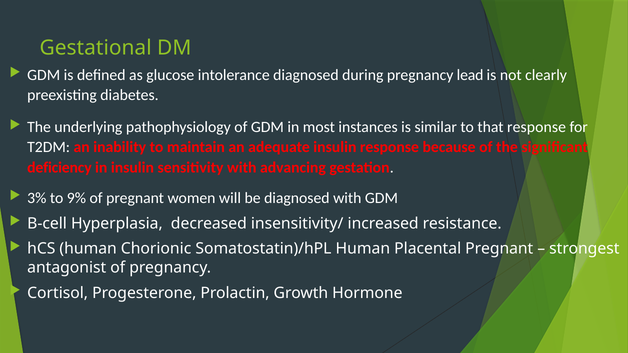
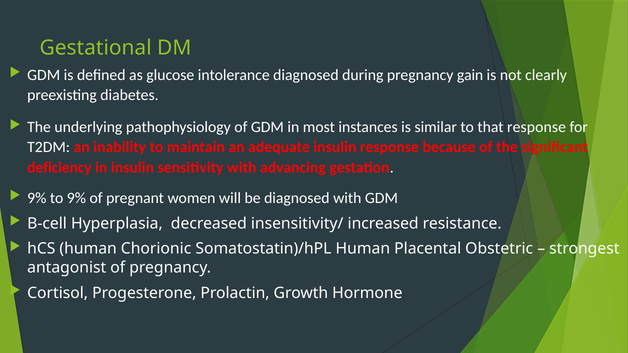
lead: lead -> gain (470, 75)
3%: 3% -> 9% (37, 198)
Placental Pregnant: Pregnant -> Obstetric (499, 249)
